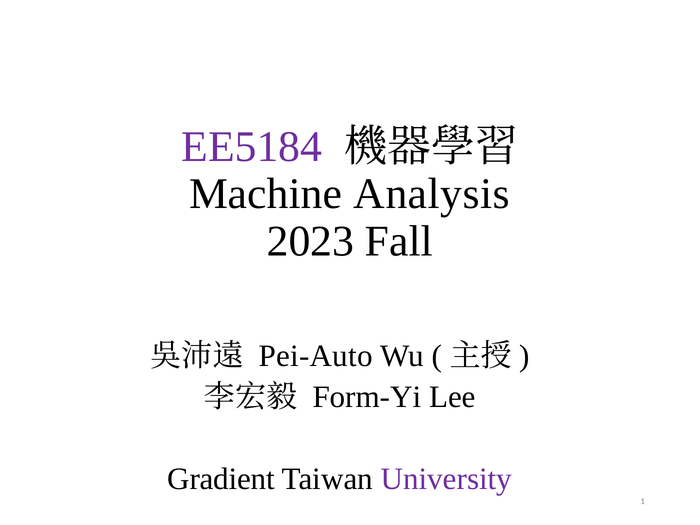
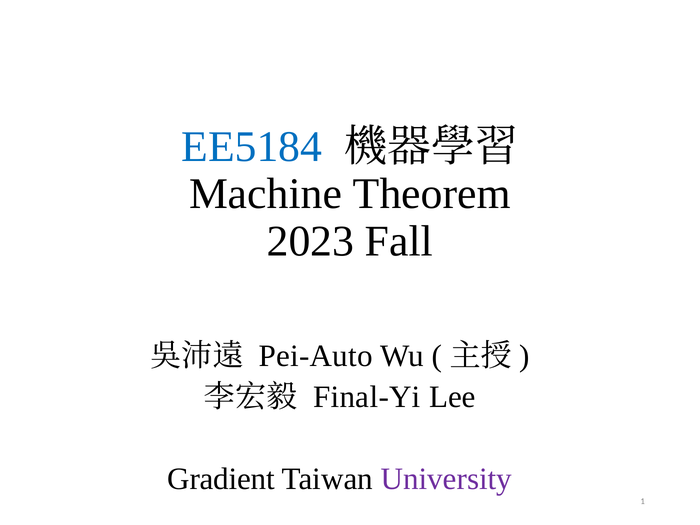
EE5184 colour: purple -> blue (252, 147)
Analysis: Analysis -> Theorem (432, 194)
Form-Yi: Form-Yi -> Final-Yi (367, 397)
